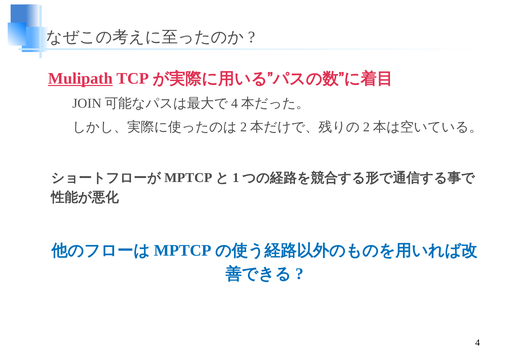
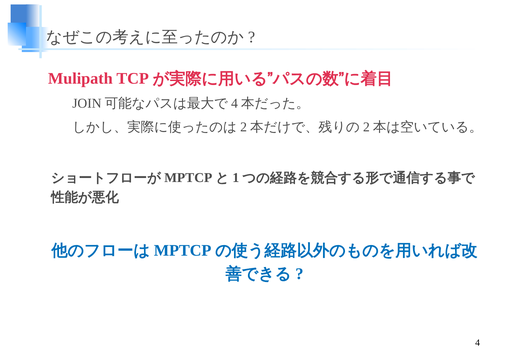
Mulipath underline: present -> none (80, 79)
